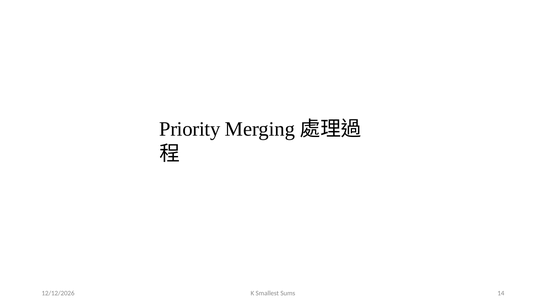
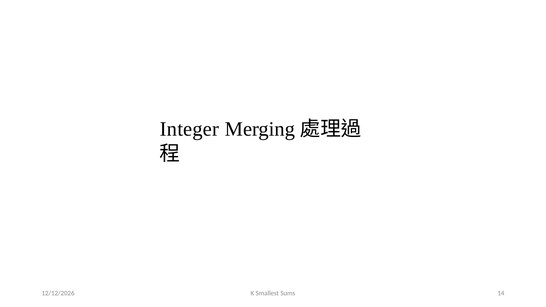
Priority: Priority -> Integer (190, 129)
